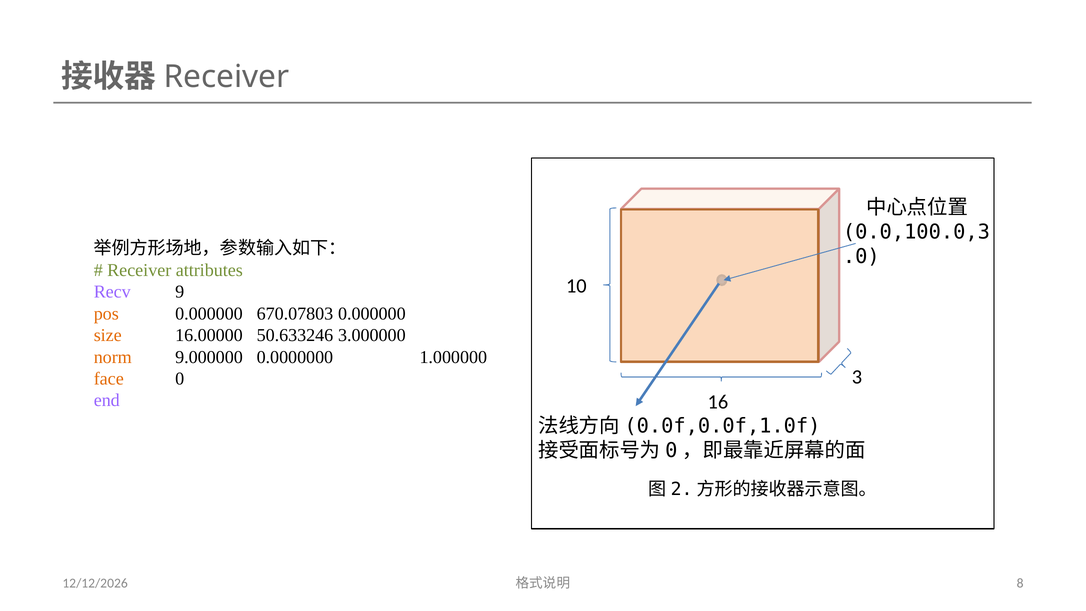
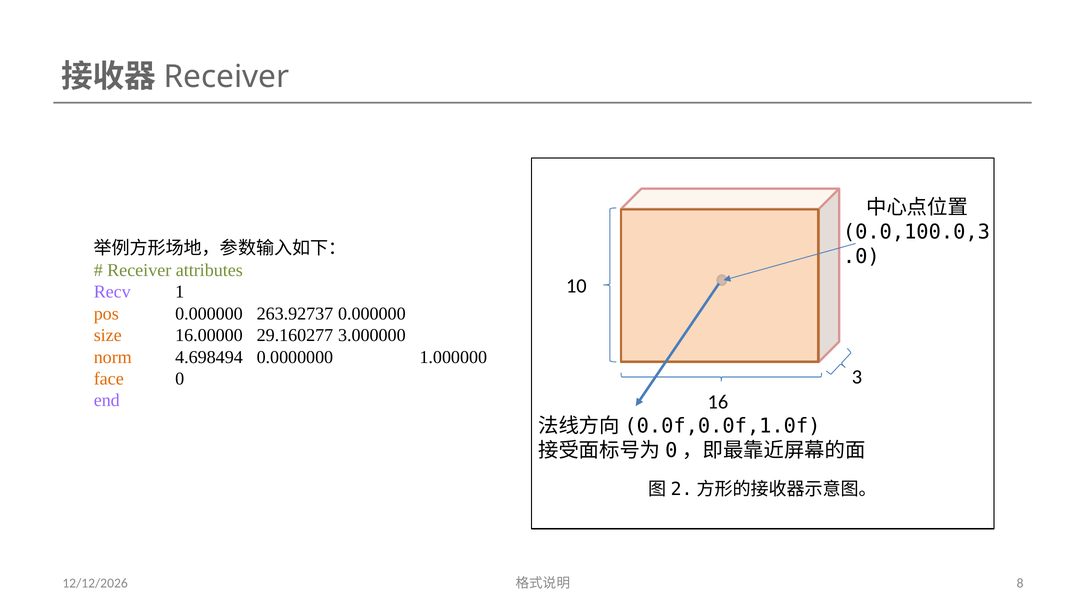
9: 9 -> 1 (180, 292)
670.07803: 670.07803 -> 263.92737 (295, 314)
50.633246: 50.633246 -> 29.160277 (295, 335)
9.000000: 9.000000 -> 4.698494 (209, 357)
